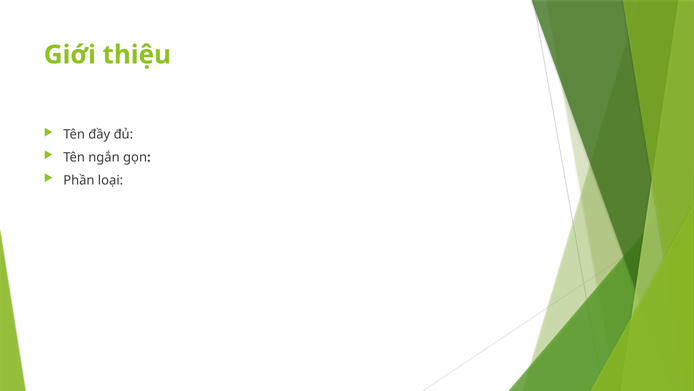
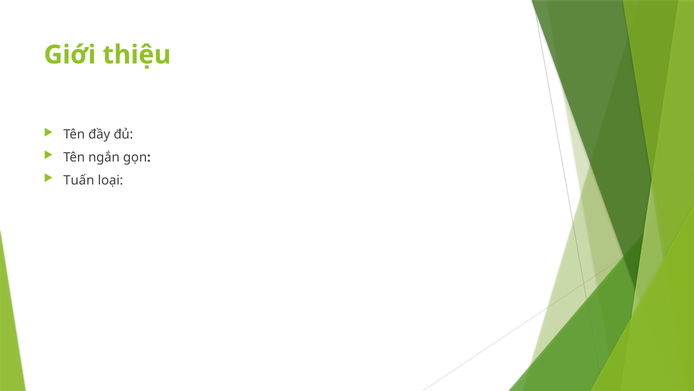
Phần: Phần -> Tuấn (79, 180)
